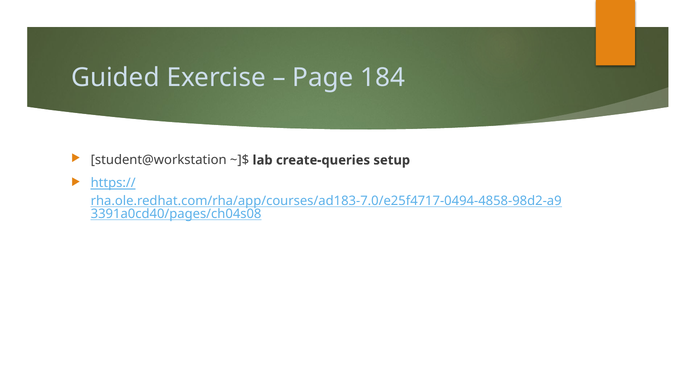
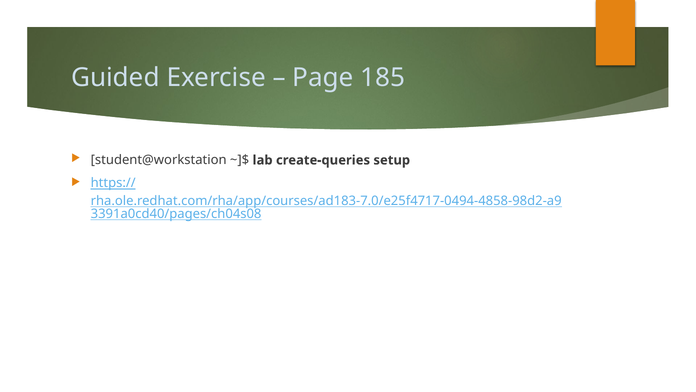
184: 184 -> 185 (383, 78)
